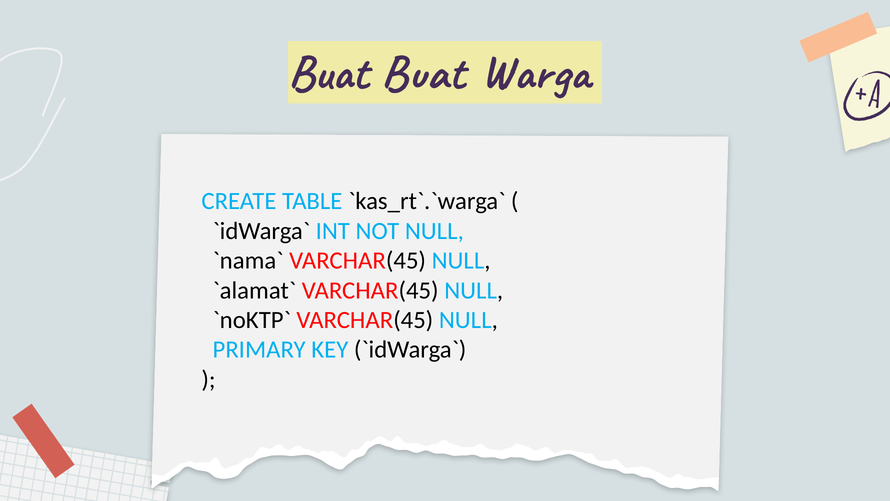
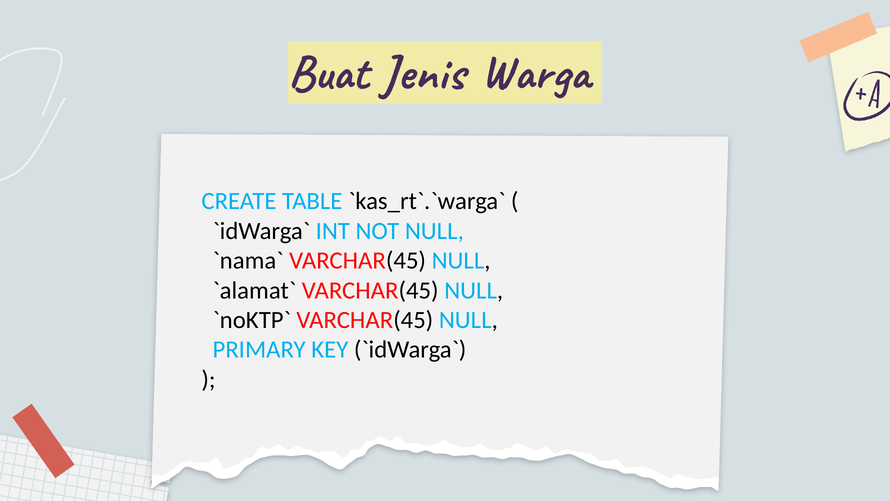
Buat Buat: Buat -> Jenis (423, 72)
